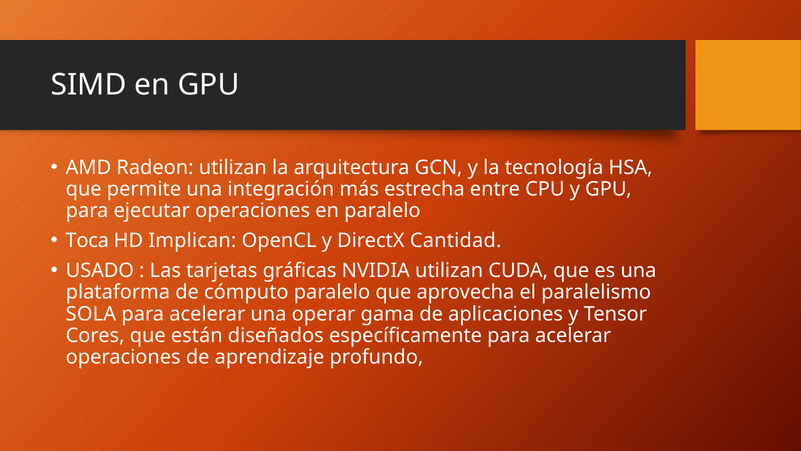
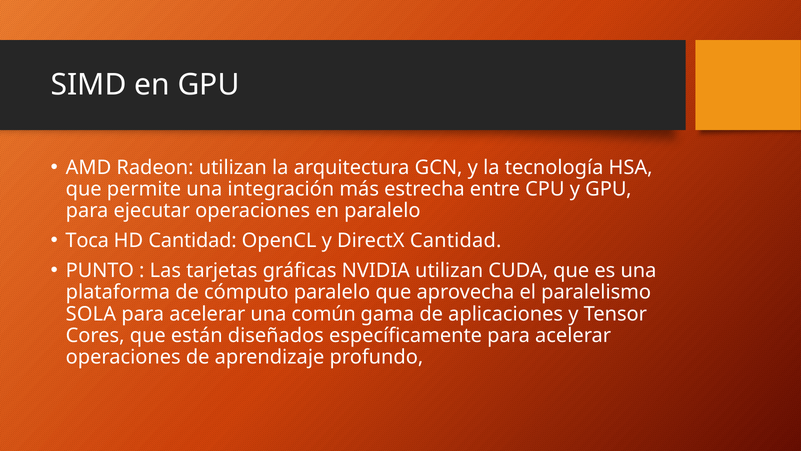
HD Implican: Implican -> Cantidad (193, 240)
USADO: USADO -> PUNTO (100, 270)
operar: operar -> común (324, 314)
